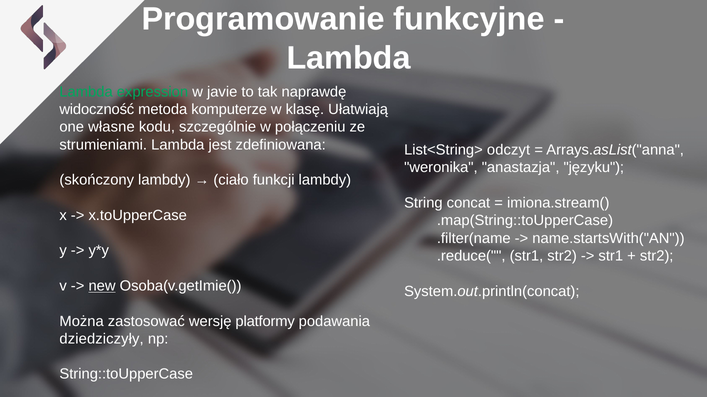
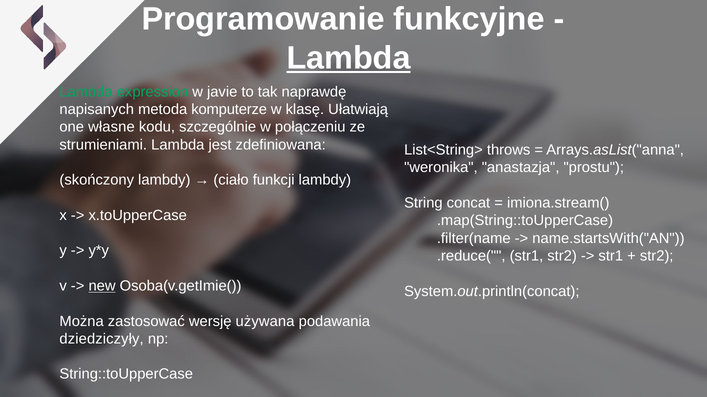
Lambda underline: none -> present (349, 58)
widoczność: widoczność -> napisanych (97, 110)
odczyt: odczyt -> throws (509, 150)
języku: języku -> prostu (594, 168)
platformy: platformy -> używana (265, 322)
